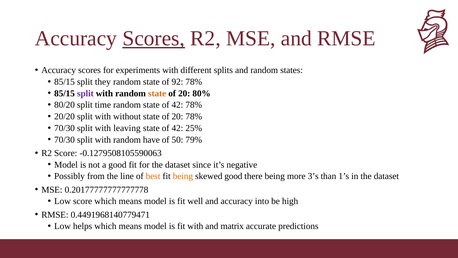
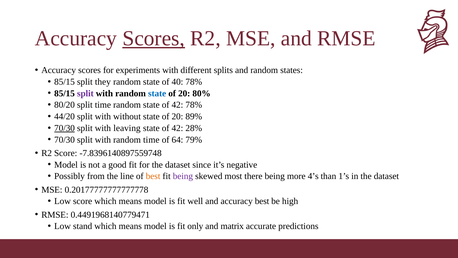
92: 92 -> 40 (177, 82)
state colour: orange -> blue (157, 93)
20/20: 20/20 -> 44/20 (65, 116)
20 78%: 78% -> 89% (194, 116)
70/30 underline: none -> present (65, 128)
25%: 25% -> 28% (194, 128)
random have: have -> time (151, 140)
50: 50 -> 64 (177, 140)
-0.1279508105590063: -0.1279508105590063 -> -7.8396140897559748 (121, 153)
being colour: orange -> purple (183, 176)
skewed good: good -> most (233, 176)
3’s: 3’s -> 4’s (313, 176)
accuracy into: into -> best (262, 201)
helps: helps -> stand (83, 226)
fit with: with -> only (195, 226)
